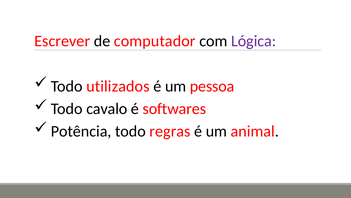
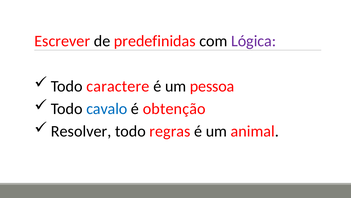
computador: computador -> predefinidas (155, 41)
utilizados: utilizados -> caractere (118, 86)
cavalo colour: black -> blue (107, 109)
softwares: softwares -> obtenção (174, 109)
Potência: Potência -> Resolver (81, 131)
